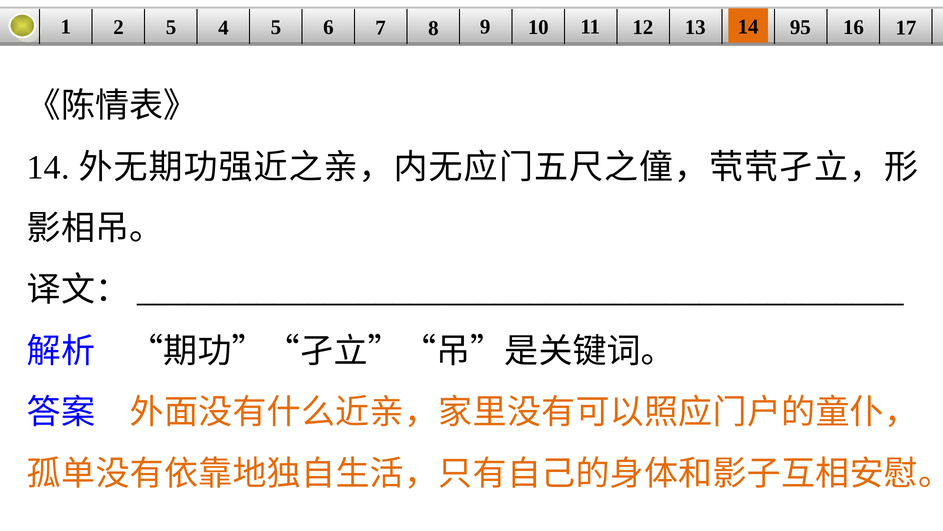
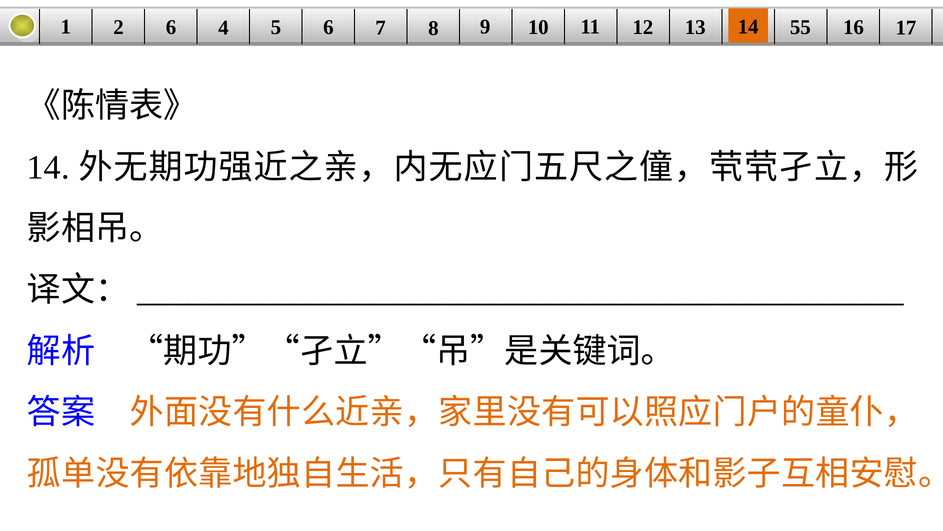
2 5: 5 -> 6 (171, 27)
95: 95 -> 55 (800, 27)
